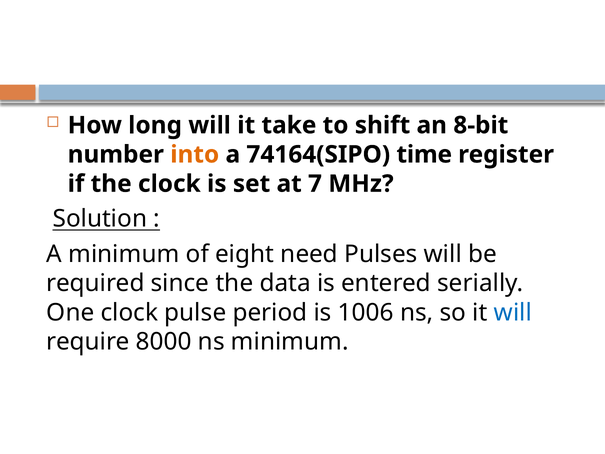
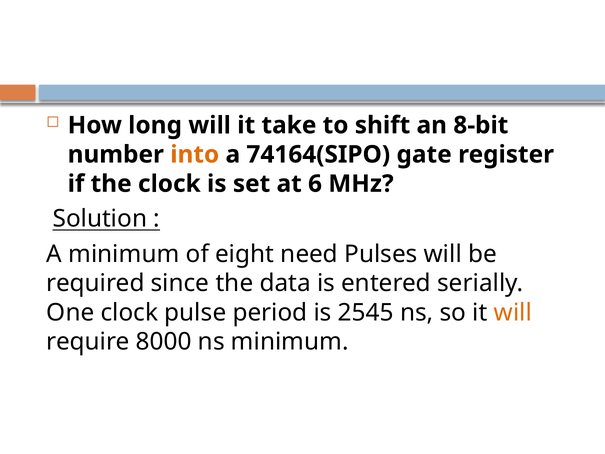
time: time -> gate (424, 154)
7: 7 -> 6 (315, 184)
1006: 1006 -> 2545 (366, 312)
will colour: blue -> orange (513, 312)
